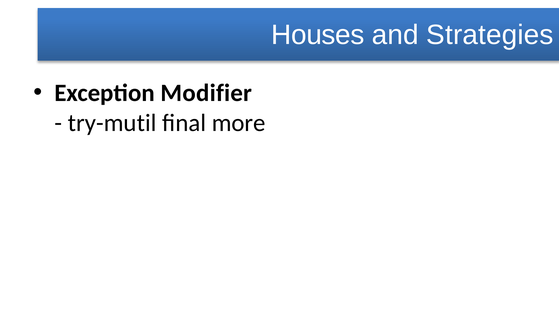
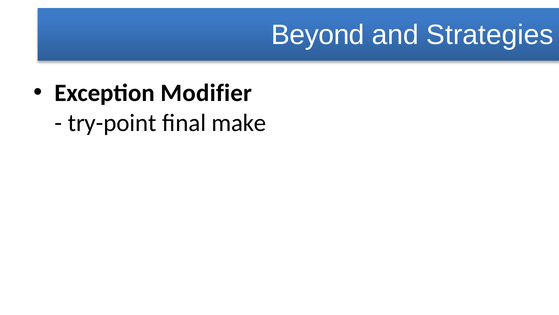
Houses: Houses -> Beyond (318, 35)
try-mutil: try-mutil -> try-point (112, 123)
more: more -> make (239, 123)
